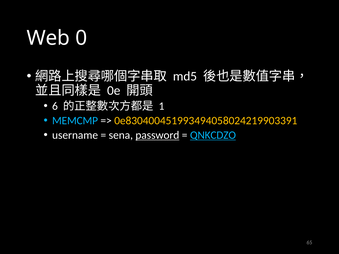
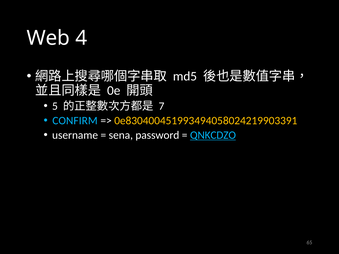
0: 0 -> 4 (81, 38)
6: 6 -> 5 (55, 106)
1: 1 -> 7 (162, 106)
MEMCMP: MEMCMP -> CONFIRM (75, 121)
password underline: present -> none (157, 135)
